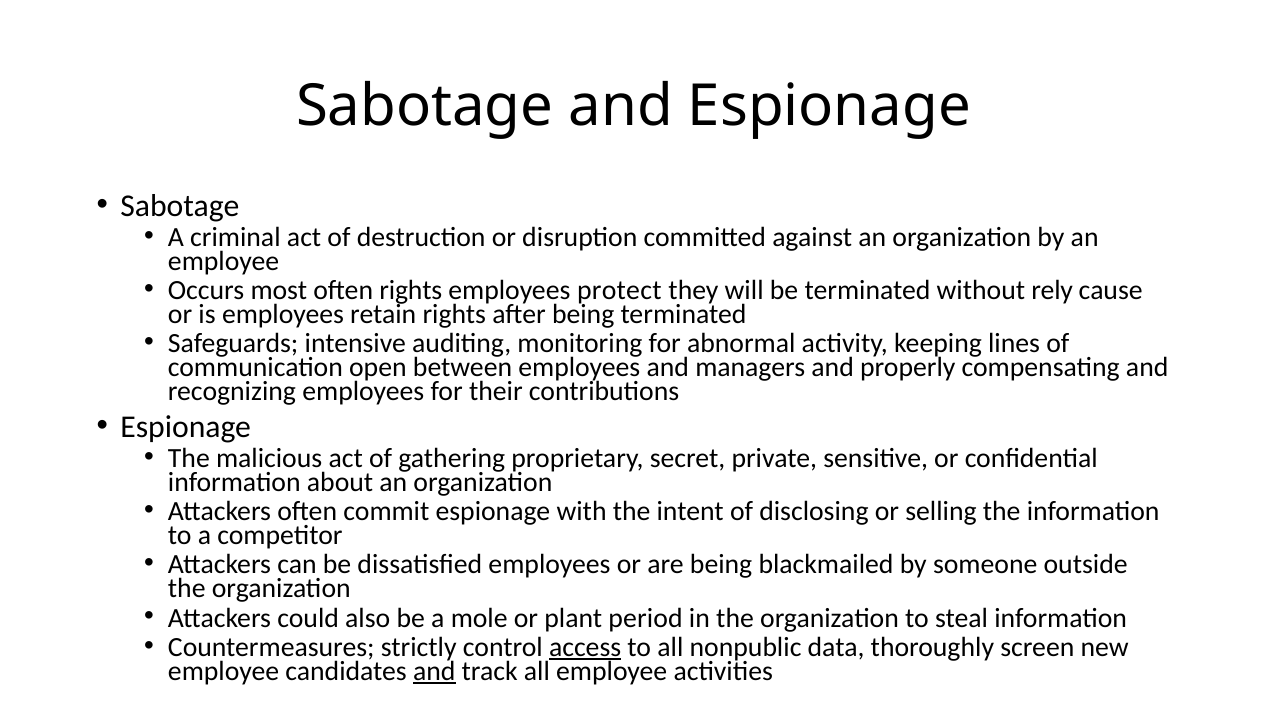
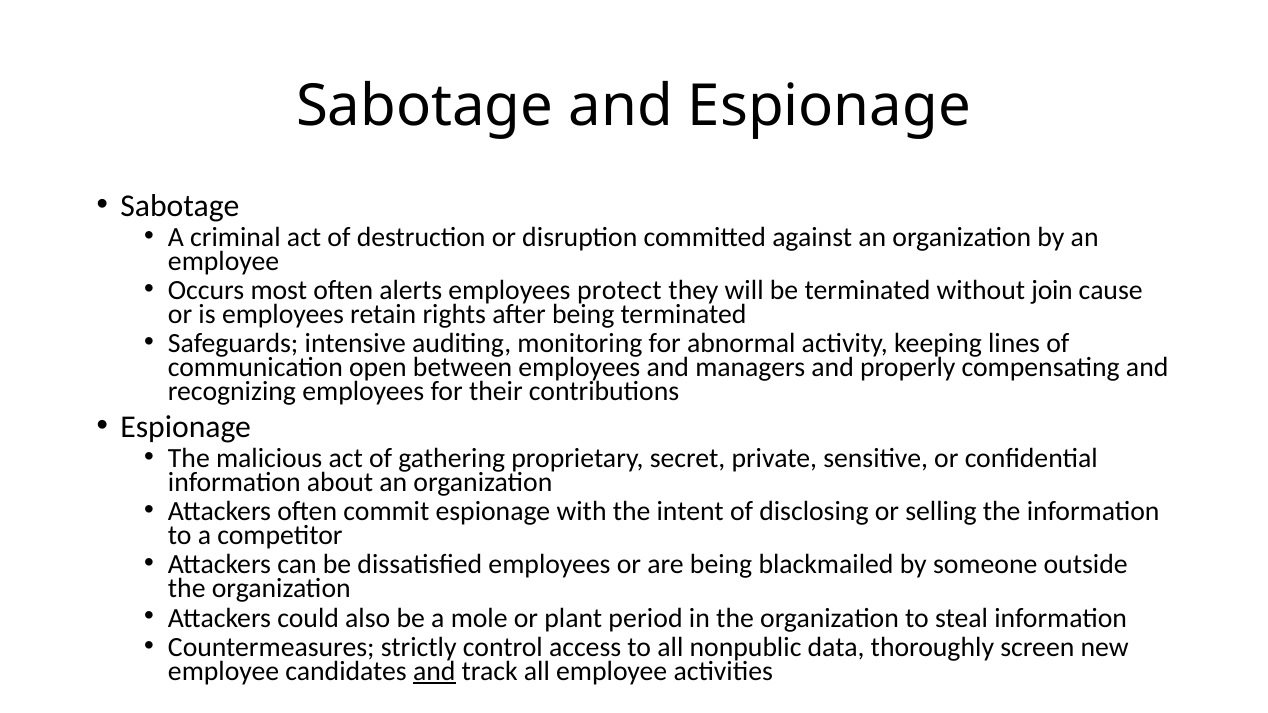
often rights: rights -> alerts (411, 290)
rely: rely -> join (1052, 290)
access underline: present -> none (585, 647)
